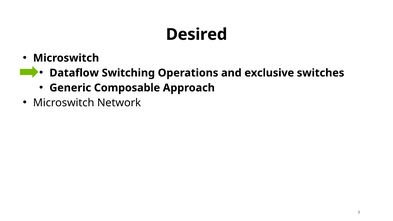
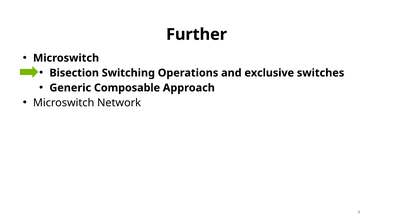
Desired: Desired -> Further (197, 34)
Dataflow: Dataflow -> Bisection (74, 73)
